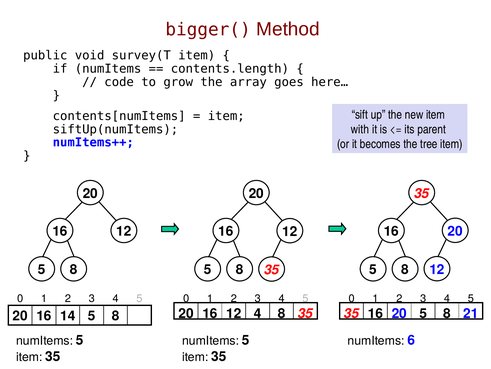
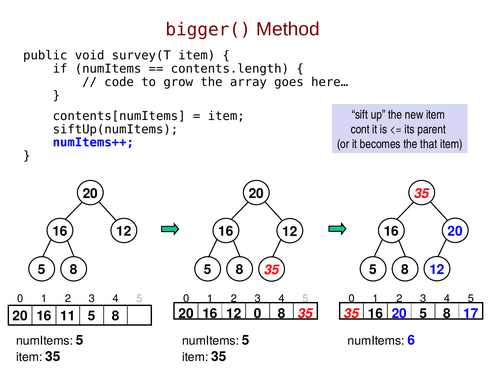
with: with -> cont (360, 129)
tree: tree -> that (429, 144)
16 12 4: 4 -> 0 (258, 313)
21: 21 -> 17 (471, 313)
14: 14 -> 11 (68, 315)
